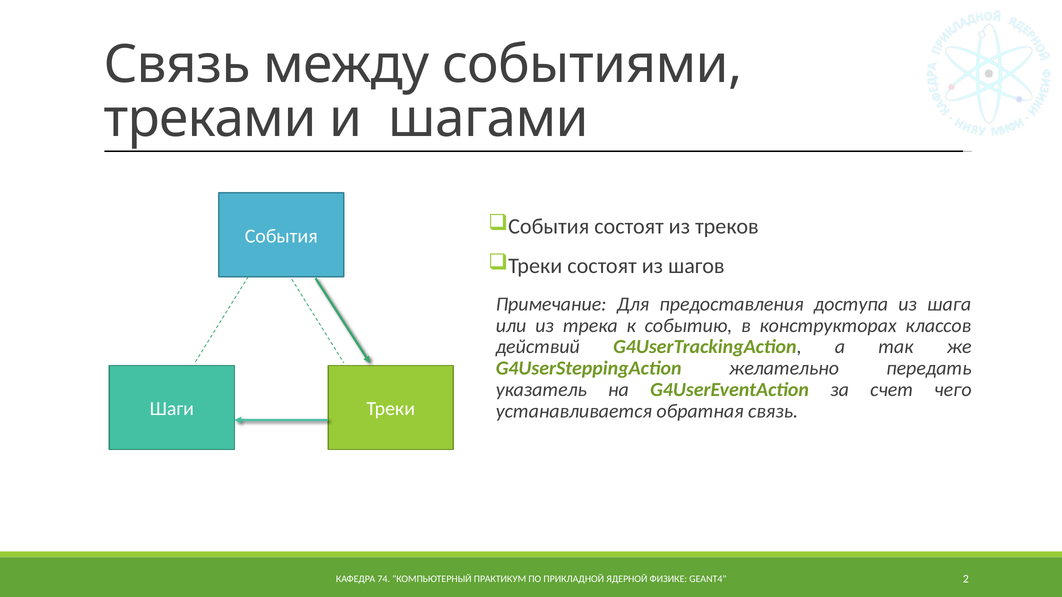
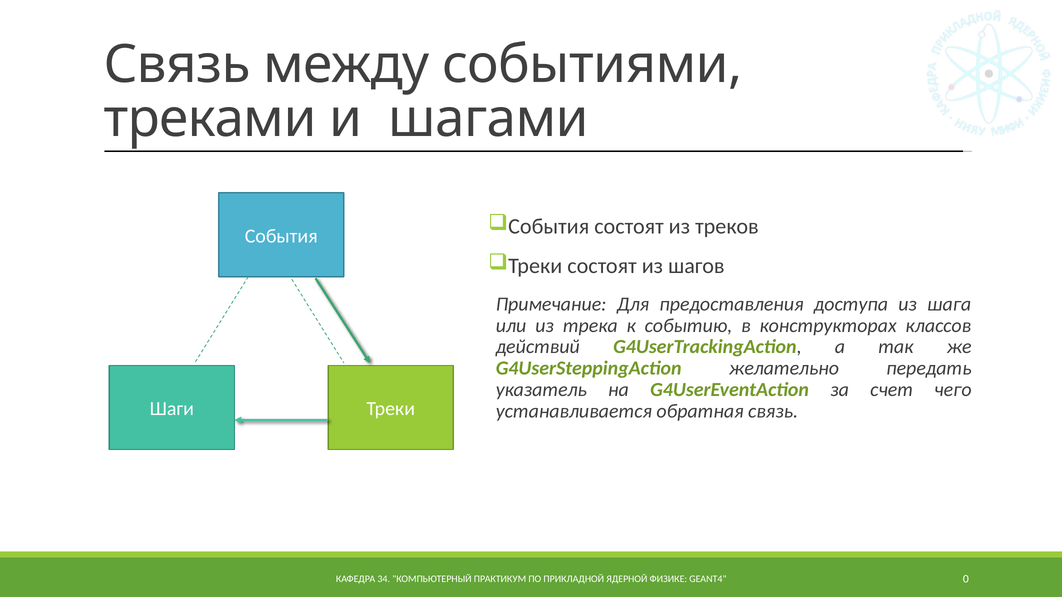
74: 74 -> 34 (384, 579)
2: 2 -> 0 (966, 579)
